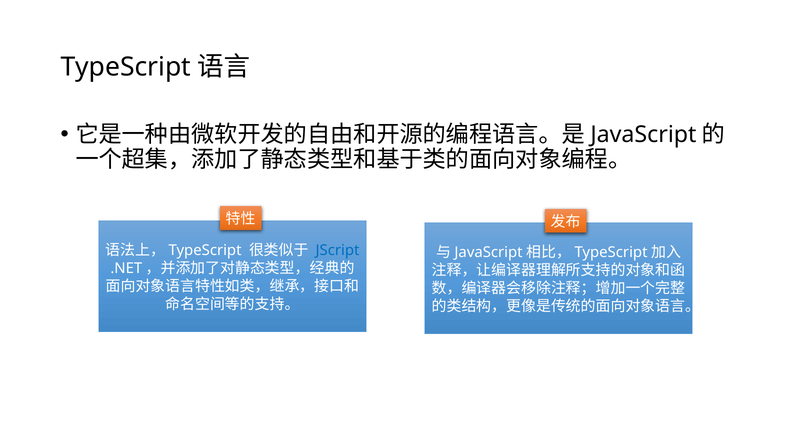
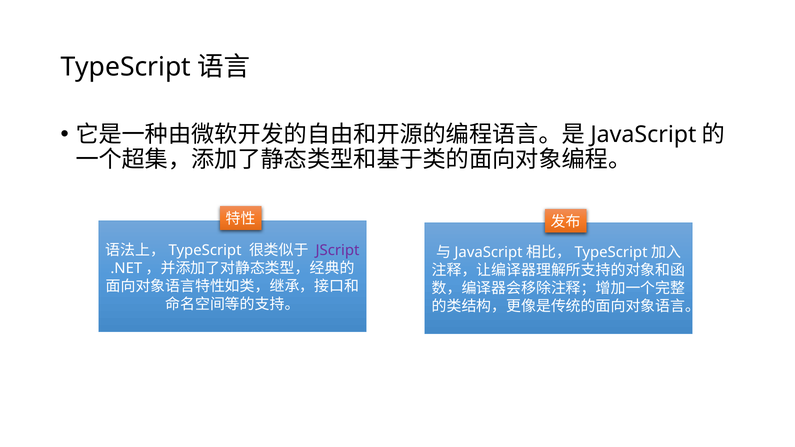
JScript colour: blue -> purple (337, 251)
